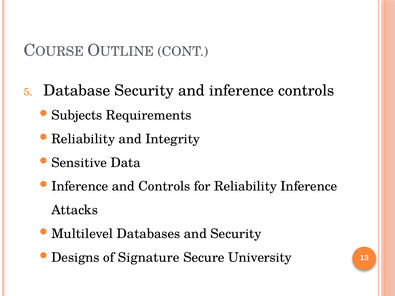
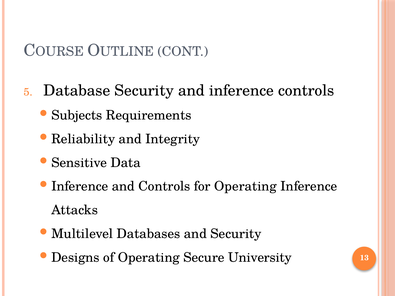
for Reliability: Reliability -> Operating (245, 187)
of Signature: Signature -> Operating (149, 258)
